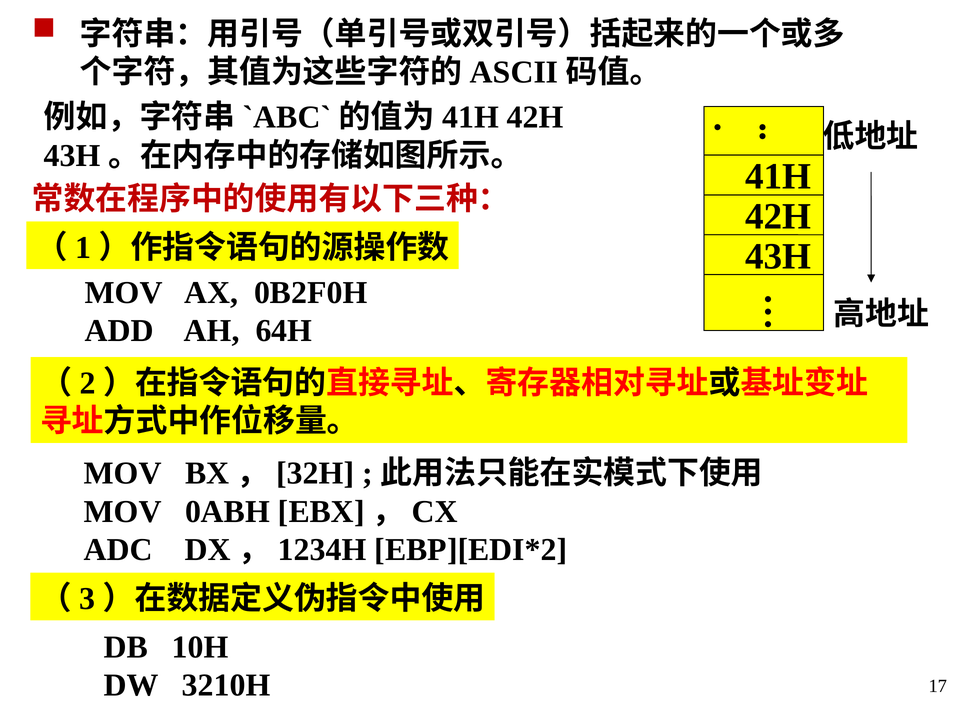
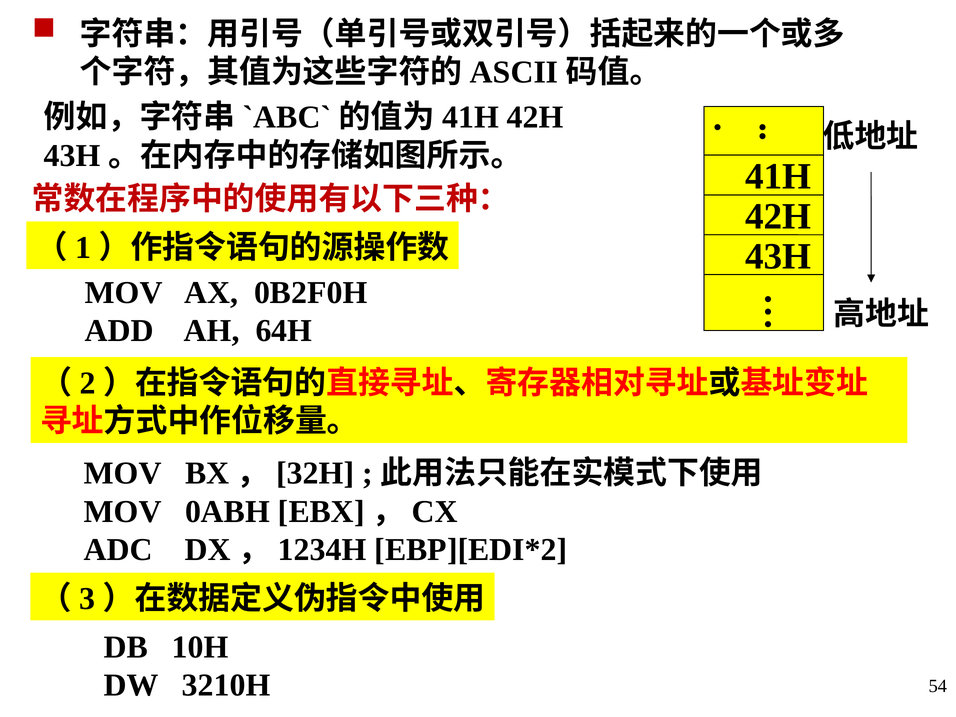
17: 17 -> 54 (938, 686)
